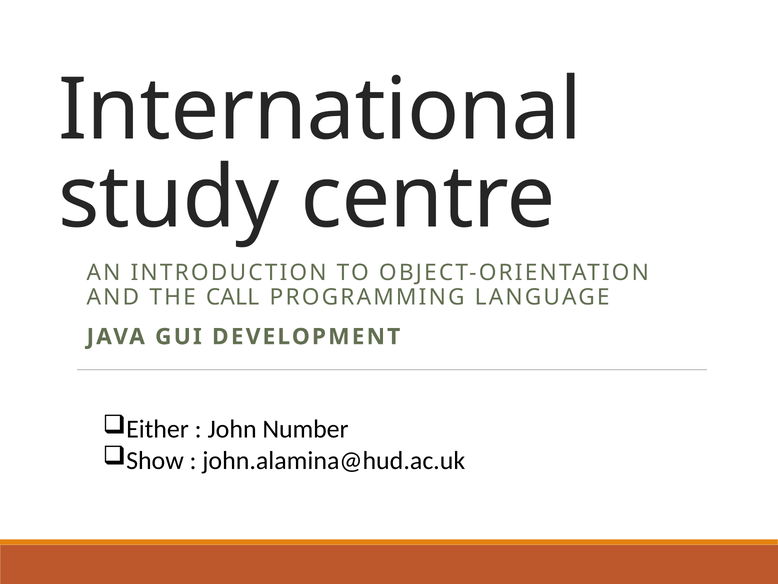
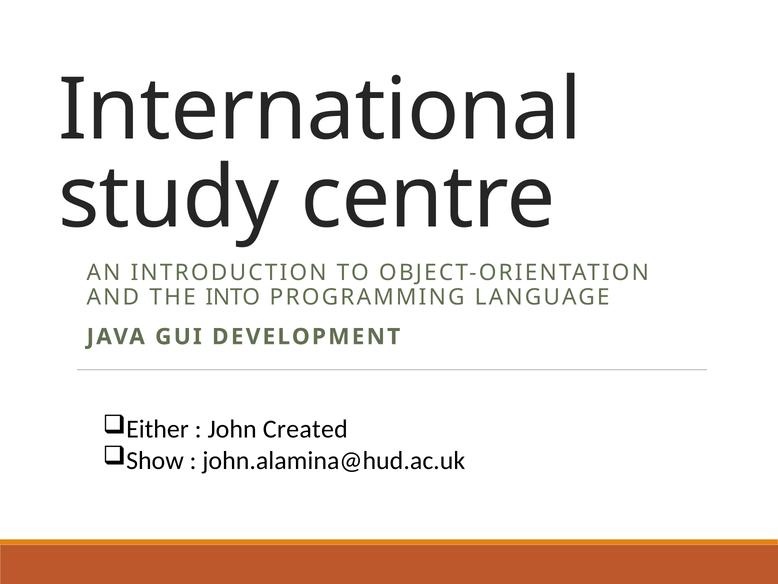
CALL: CALL -> INTO (233, 297)
Number: Number -> Created (305, 429)
